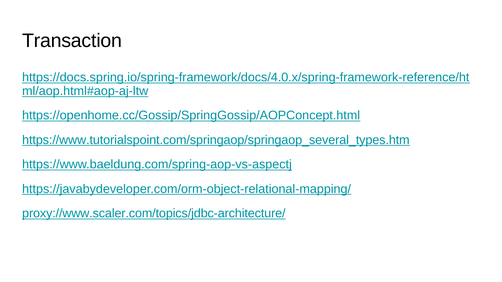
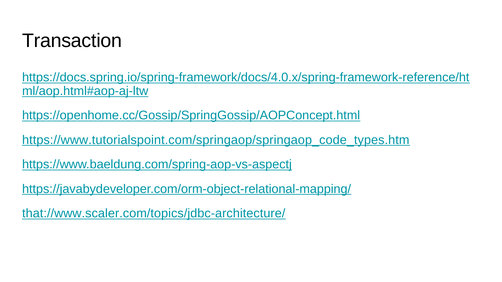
https://www.tutorialspoint.com/springaop/springaop_several_types.htm: https://www.tutorialspoint.com/springaop/springaop_several_types.htm -> https://www.tutorialspoint.com/springaop/springaop_code_types.htm (216, 140)
proxy://www.scaler.com/topics/jdbc-architecture/: proxy://www.scaler.com/topics/jdbc-architecture/ -> that://www.scaler.com/topics/jdbc-architecture/ (154, 214)
